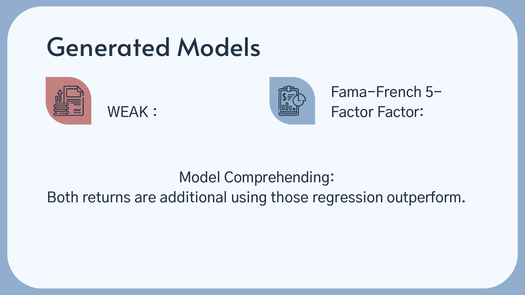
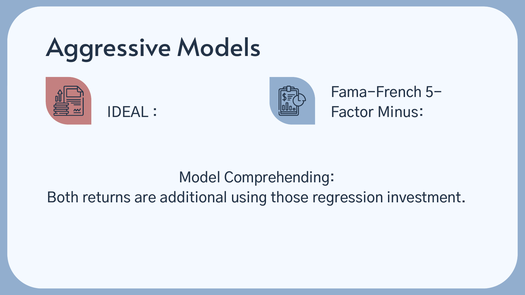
Generated: Generated -> Aggressive (109, 48)
WEAK: WEAK -> IDEAL (128, 112)
Factor: Factor -> Minus (401, 112)
outperform: outperform -> investment (427, 198)
